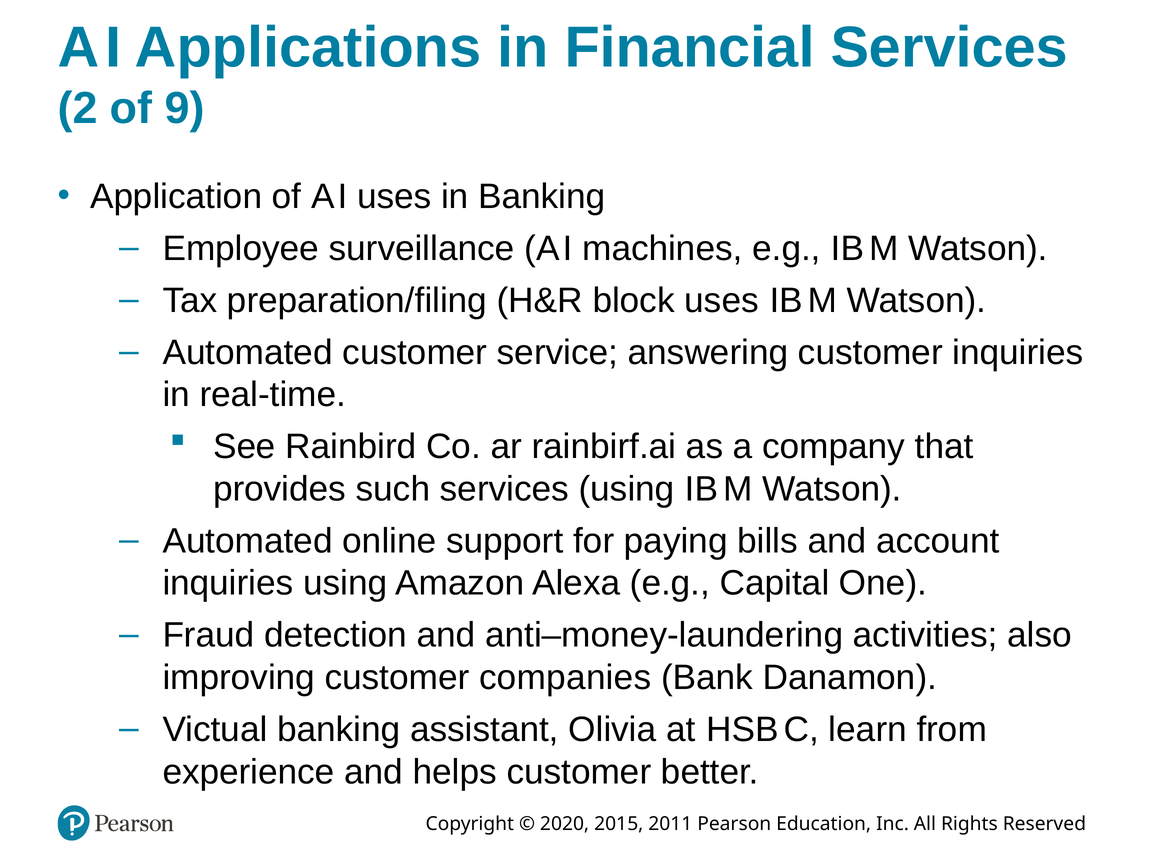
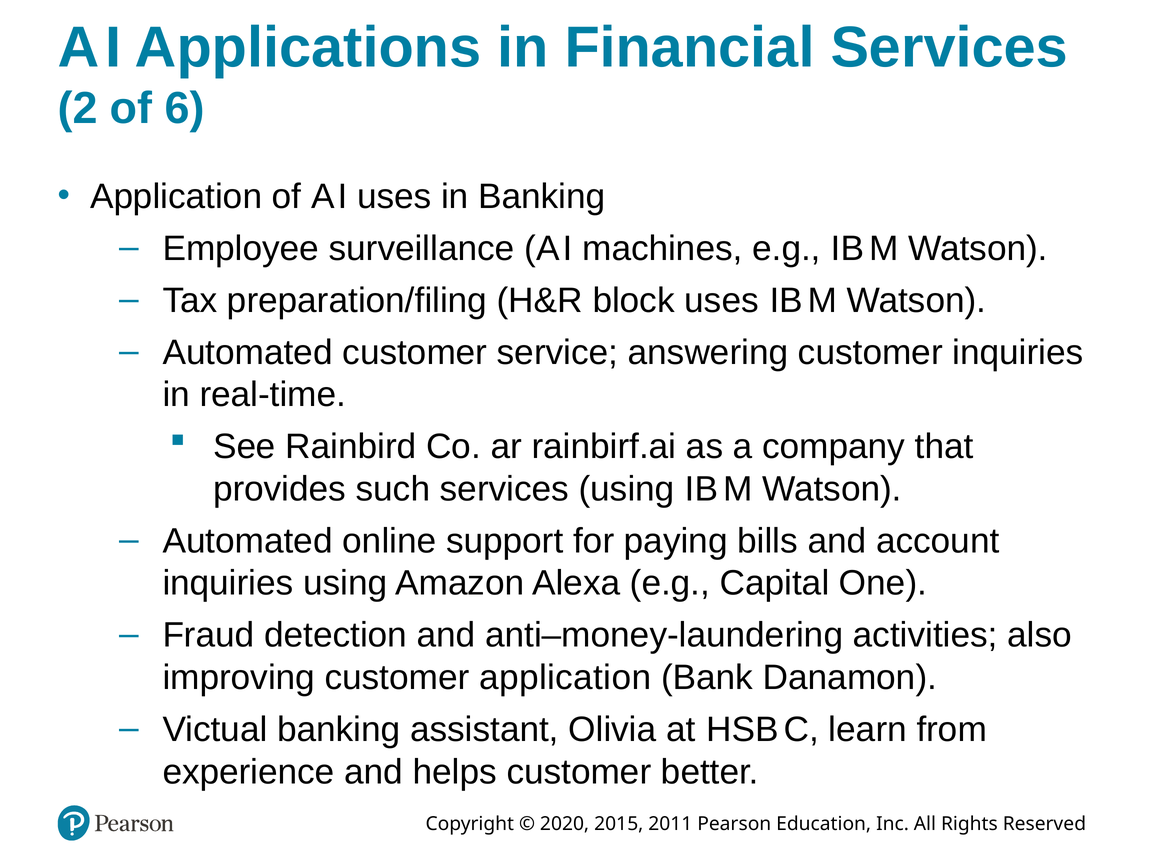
9: 9 -> 6 (185, 108)
customer companies: companies -> application (565, 678)
